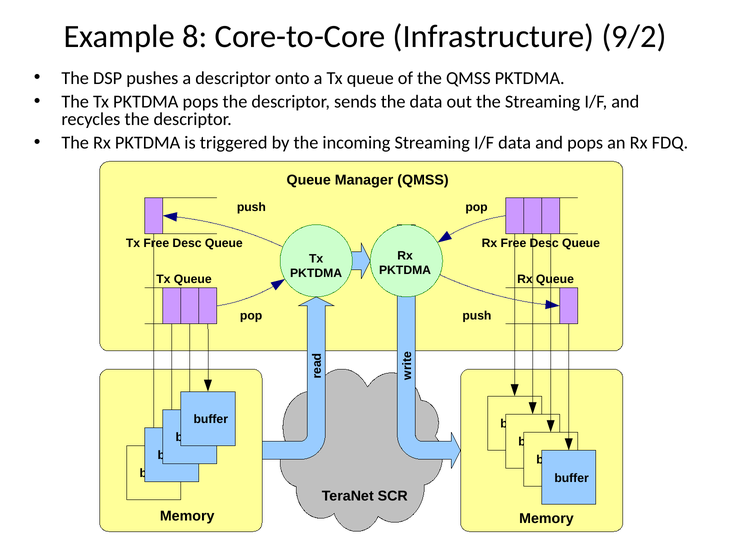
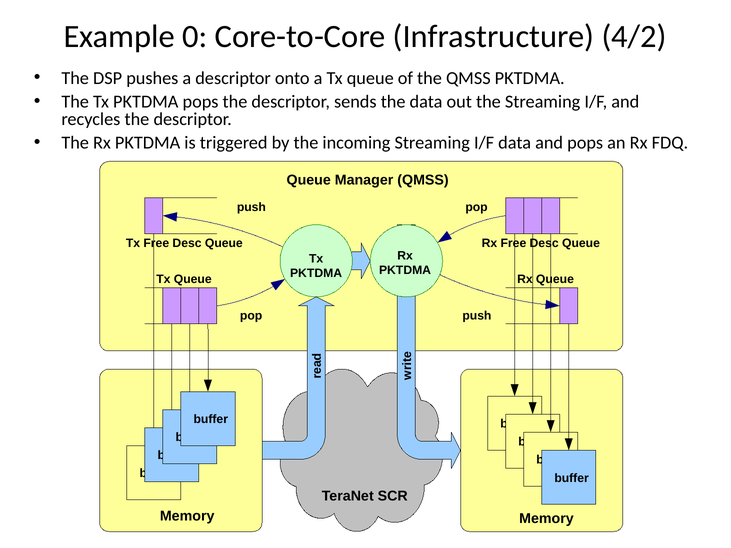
8: 8 -> 0 (195, 36)
9/2: 9/2 -> 4/2 (634, 36)
